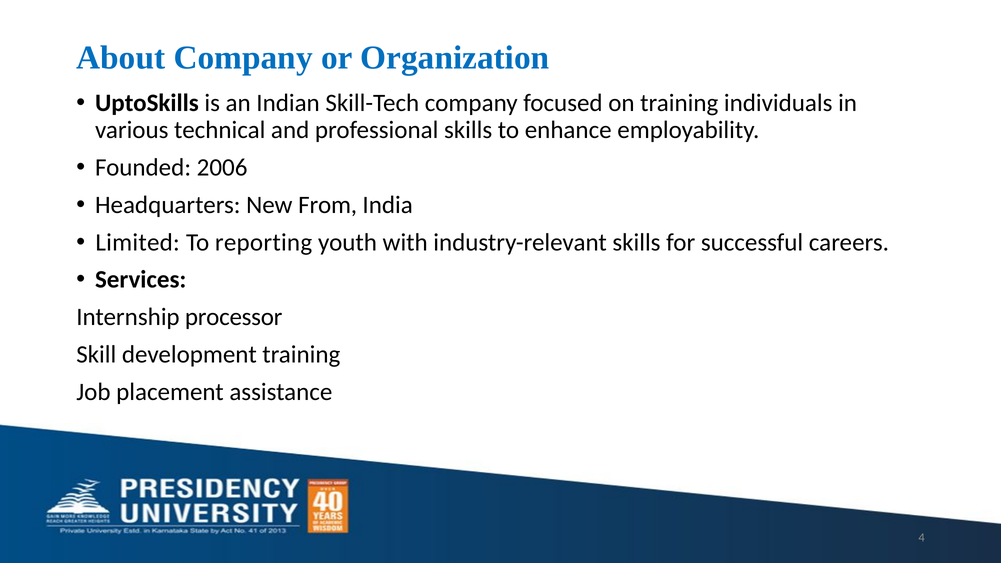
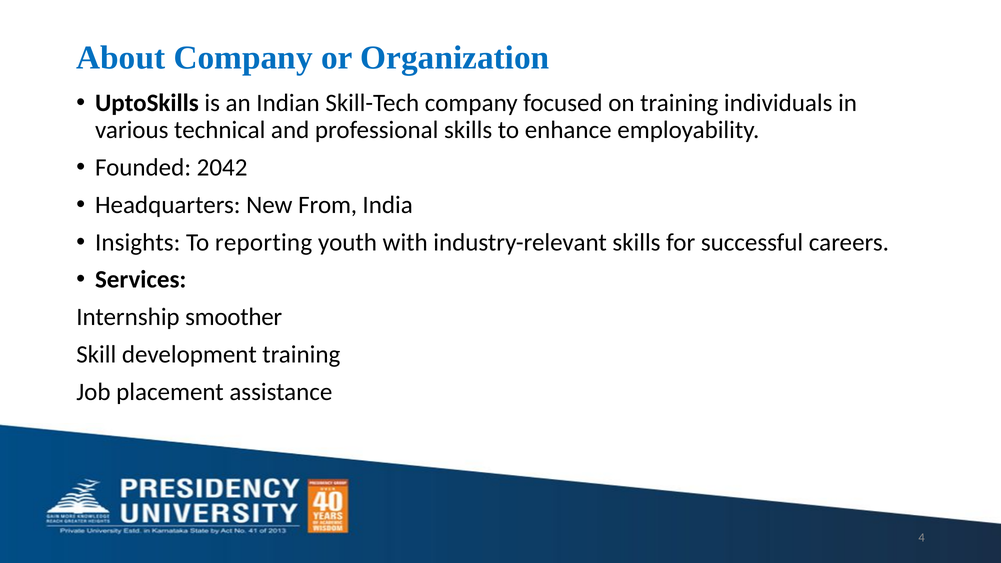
2006: 2006 -> 2042 (222, 167)
Limited: Limited -> Insights (138, 242)
processor: processor -> smoother (234, 317)
